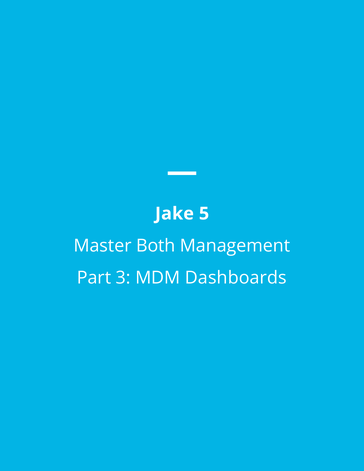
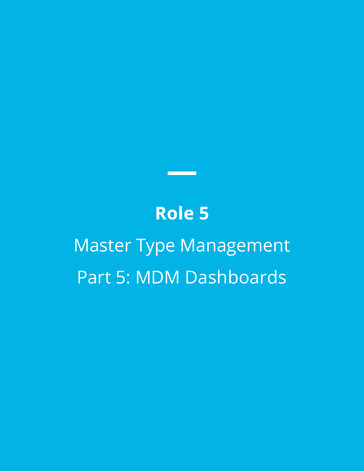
Jake: Jake -> Role (174, 214)
Both: Both -> Type (156, 246)
Part 3: 3 -> 5 (123, 278)
